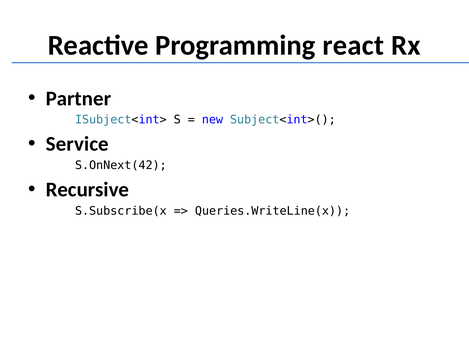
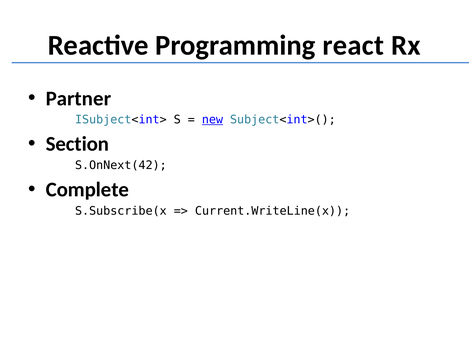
new underline: none -> present (212, 120)
Service: Service -> Section (77, 144)
Recursive: Recursive -> Complete (87, 190)
Queries.WriteLine(x: Queries.WriteLine(x -> Current.WriteLine(x (273, 211)
